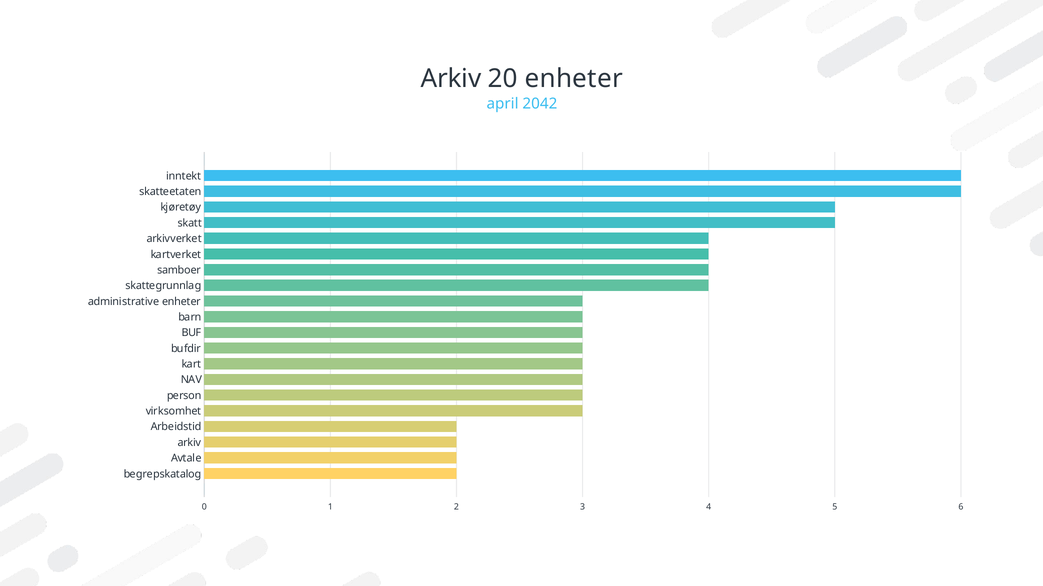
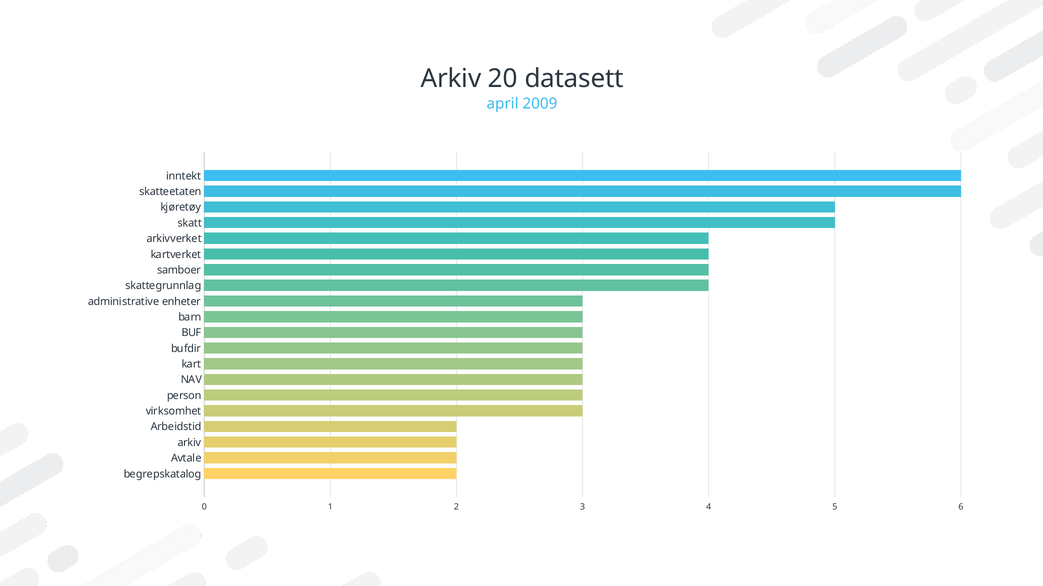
20 enheter: enheter -> datasett (574, 79)
2042: 2042 -> 2009 (540, 104)
